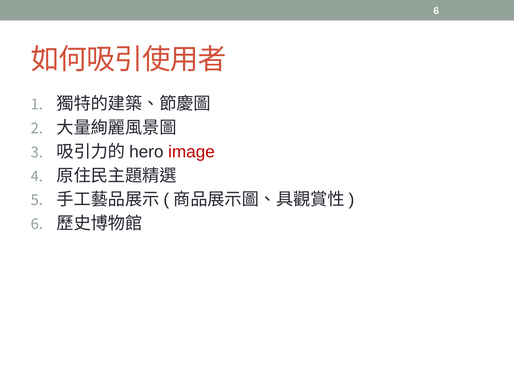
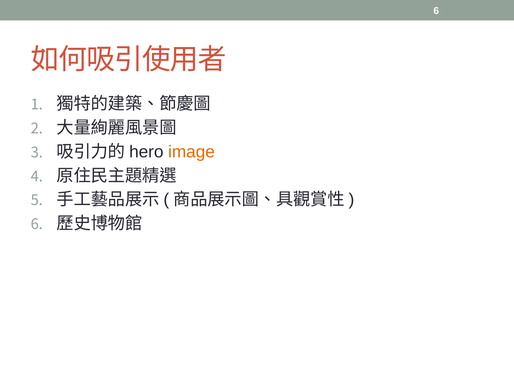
image colour: red -> orange (191, 152)
